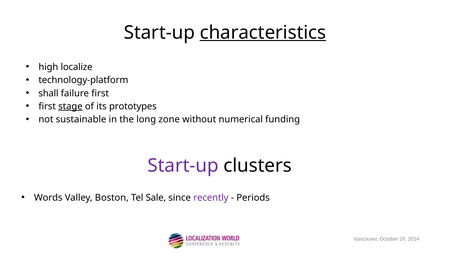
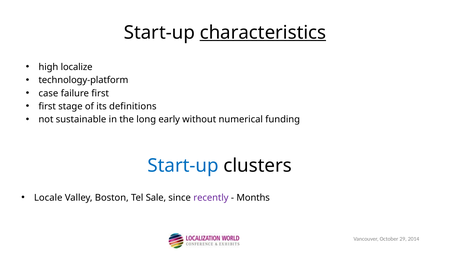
shall: shall -> case (48, 93)
stage underline: present -> none (70, 106)
prototypes: prototypes -> definitions (133, 106)
zone: zone -> early (169, 120)
Start-up colour: purple -> blue (183, 166)
Words: Words -> Locale (48, 198)
Periods: Periods -> Months (253, 198)
